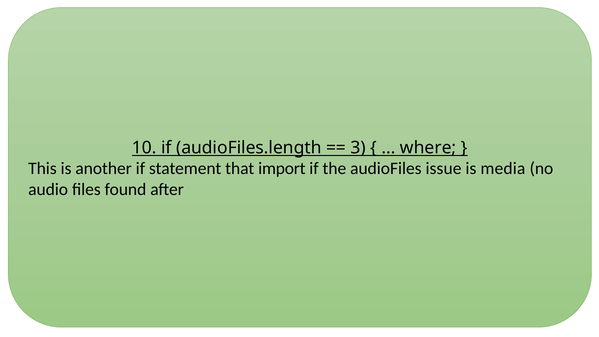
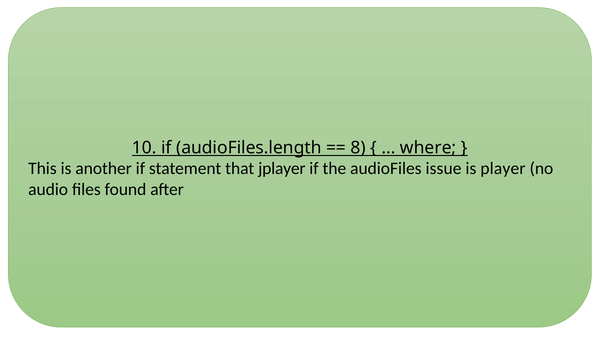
3: 3 -> 8 (358, 148)
import: import -> jplayer (282, 169)
media: media -> player (503, 169)
